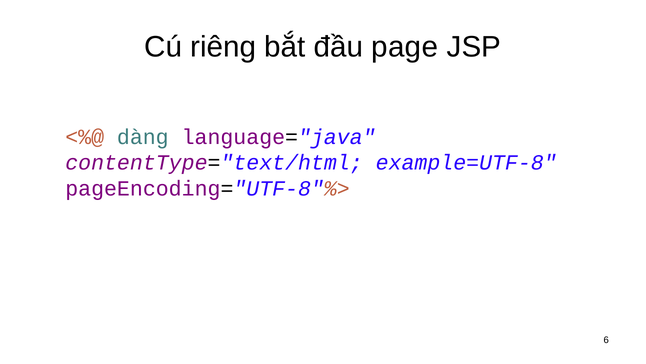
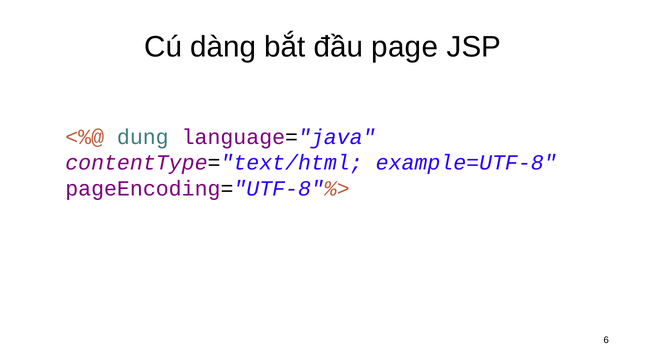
riêng: riêng -> dàng (223, 47)
dàng: dàng -> dung (143, 137)
